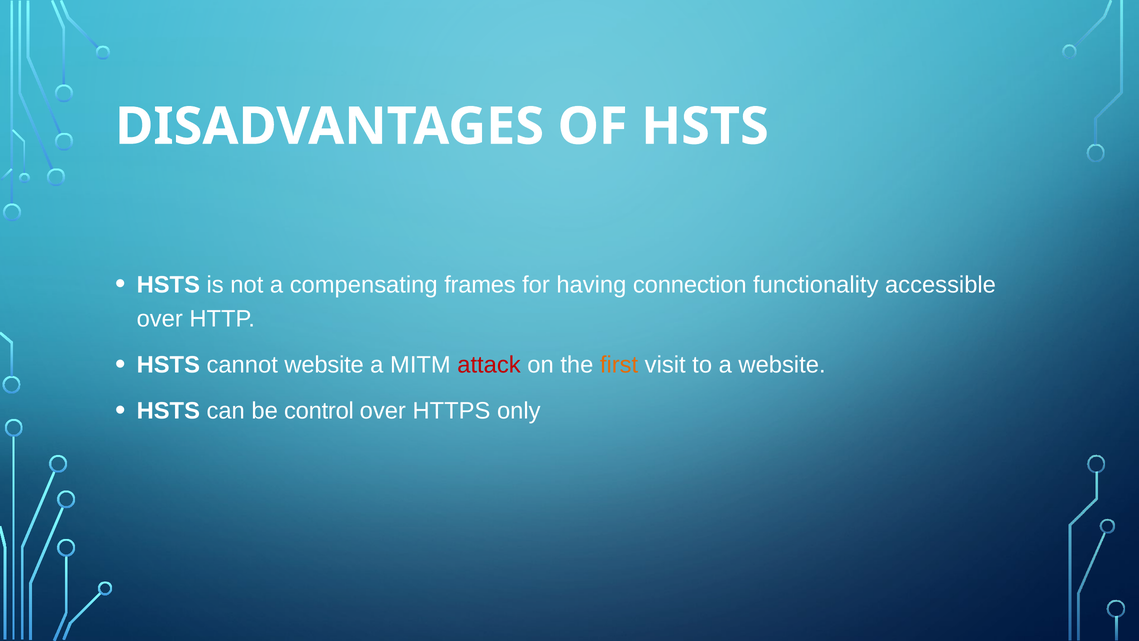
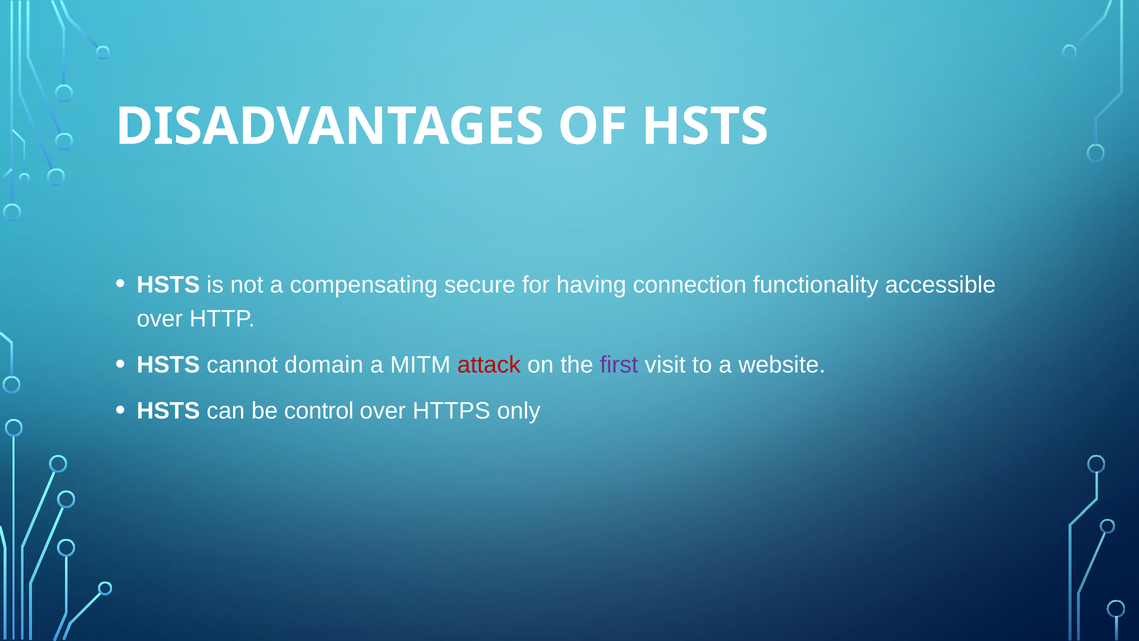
frames: frames -> secure (480, 285)
cannot website: website -> domain (324, 365)
first colour: orange -> purple (619, 365)
